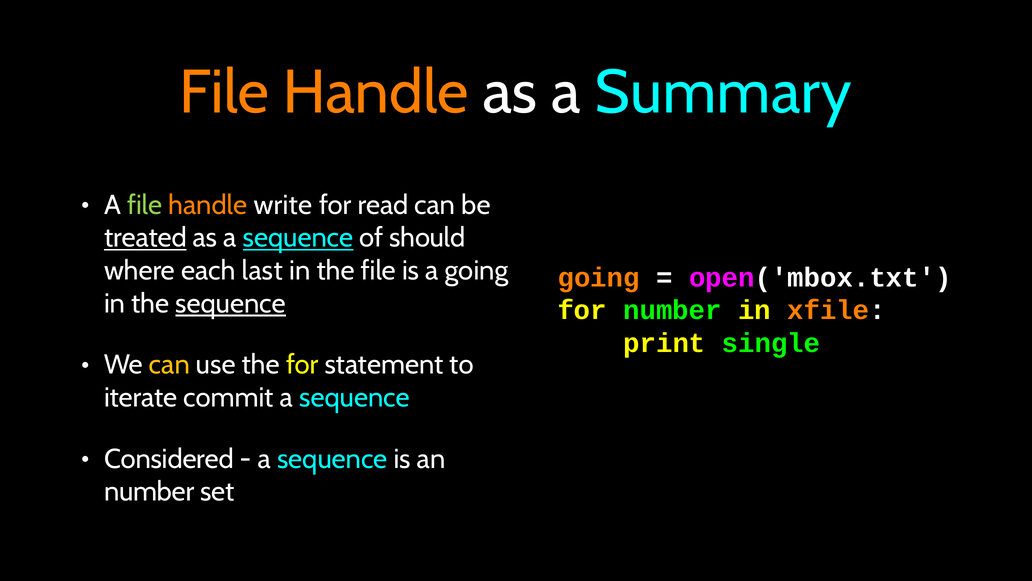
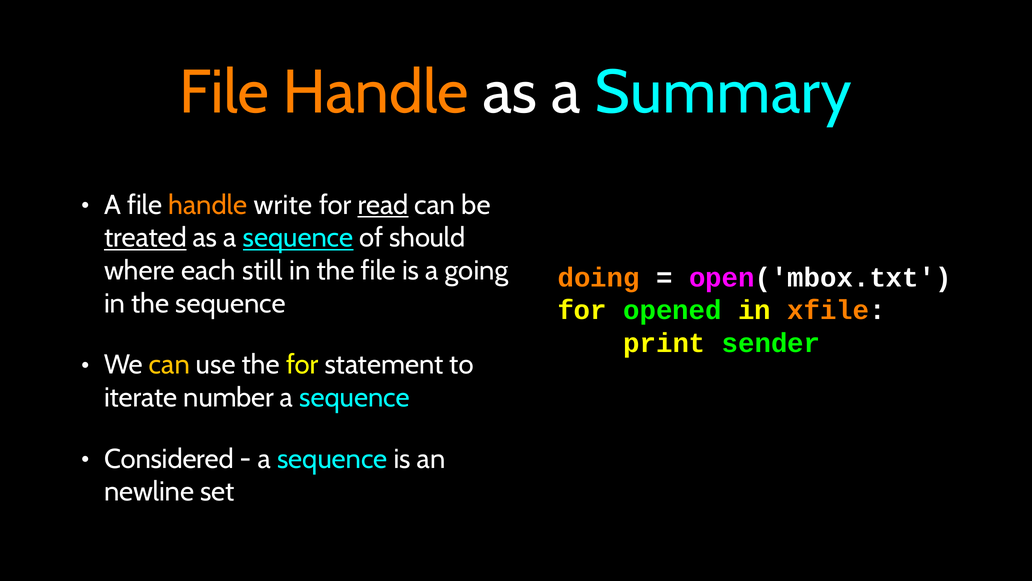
file colour: light green -> white (145, 205)
read underline: none -> present (383, 205)
last: last -> still (262, 271)
going: going -> doing (599, 277)
sequence underline: present -> none (231, 304)
for number: number -> opened (672, 310)
single: single -> sender (771, 343)
commit: commit -> number (229, 398)
number: number -> newline (149, 492)
